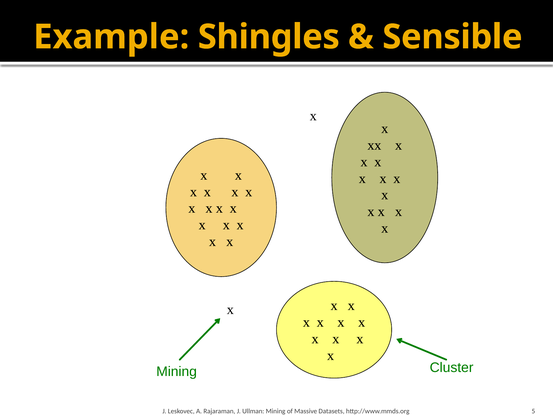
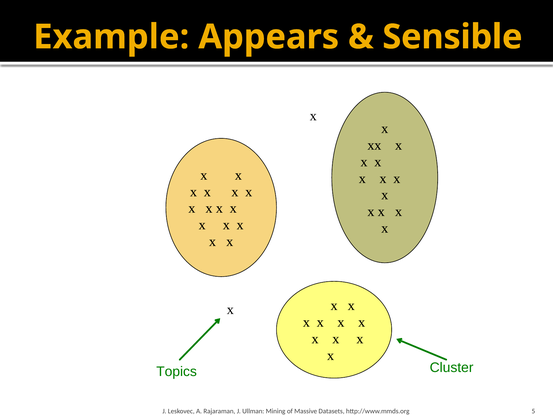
Shingles: Shingles -> Appears (269, 37)
Mining: Mining -> Topics (177, 371)
